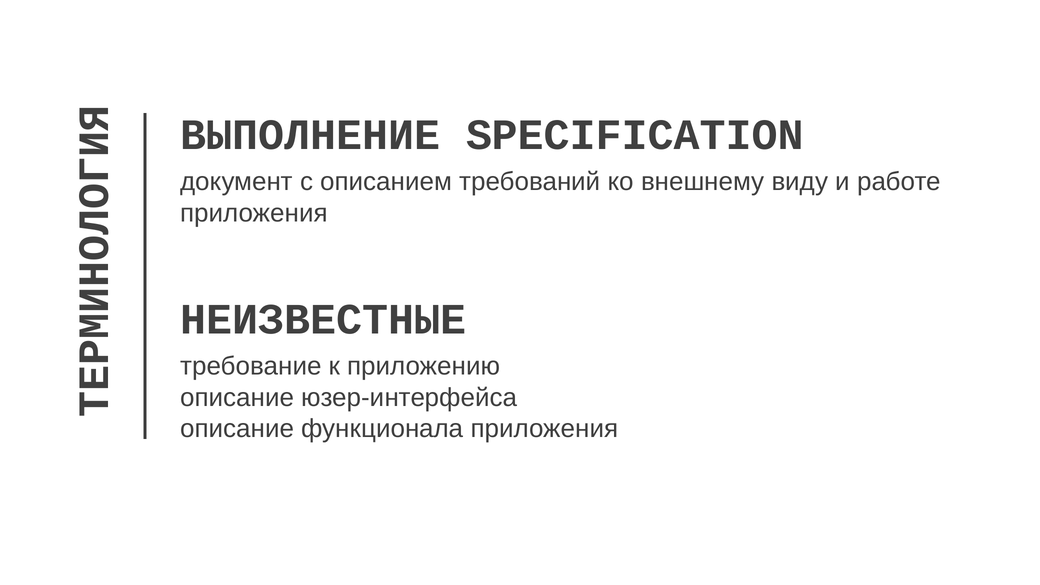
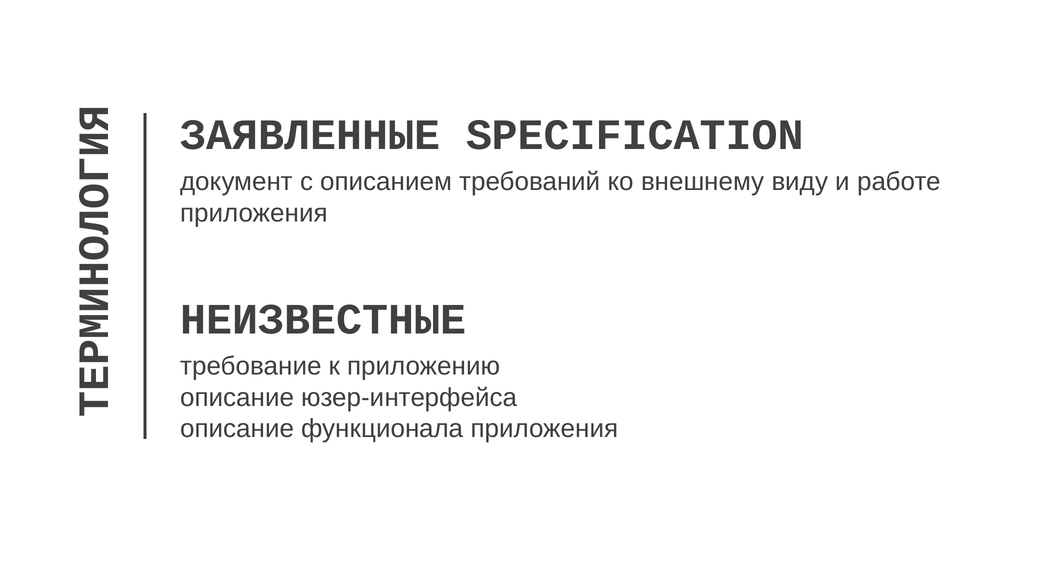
ВЫПОЛНЕНИЕ: ВЫПОЛНЕНИЕ -> ЗАЯВЛЕННЫЕ (310, 135)
